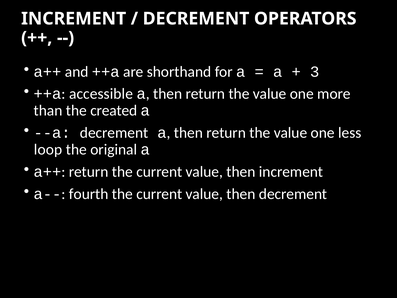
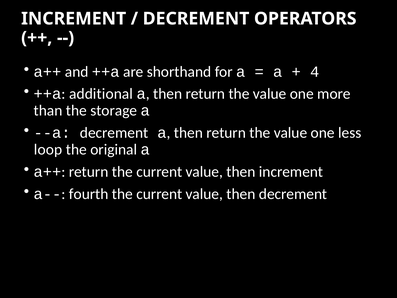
3: 3 -> 4 (315, 72)
accessible: accessible -> additional (101, 94)
created: created -> storage (114, 110)
